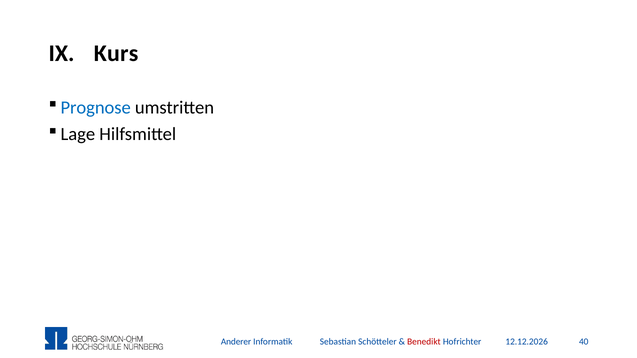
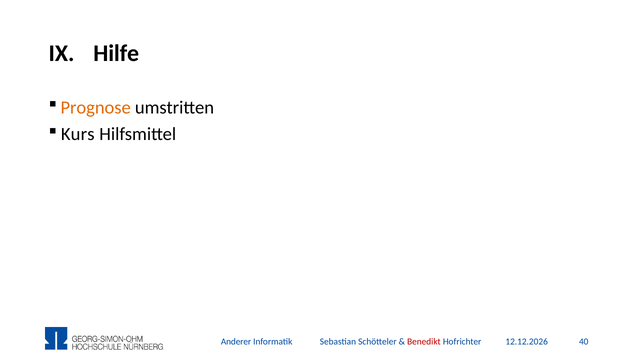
Kurs: Kurs -> Hilfe (116, 54)
Prognose colour: blue -> orange (96, 108)
Lage: Lage -> Kurs (78, 134)
